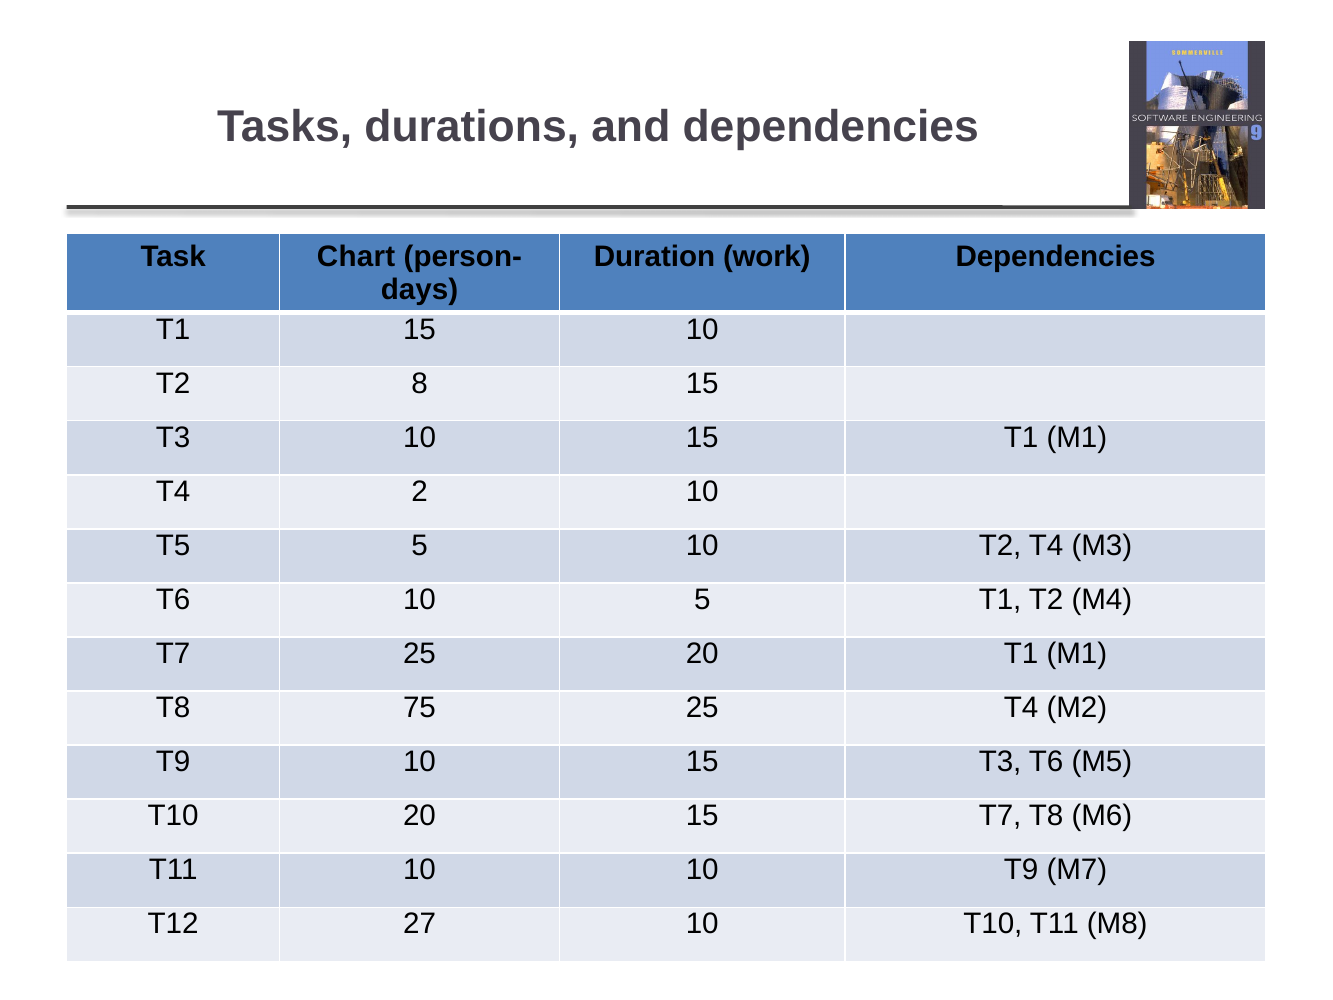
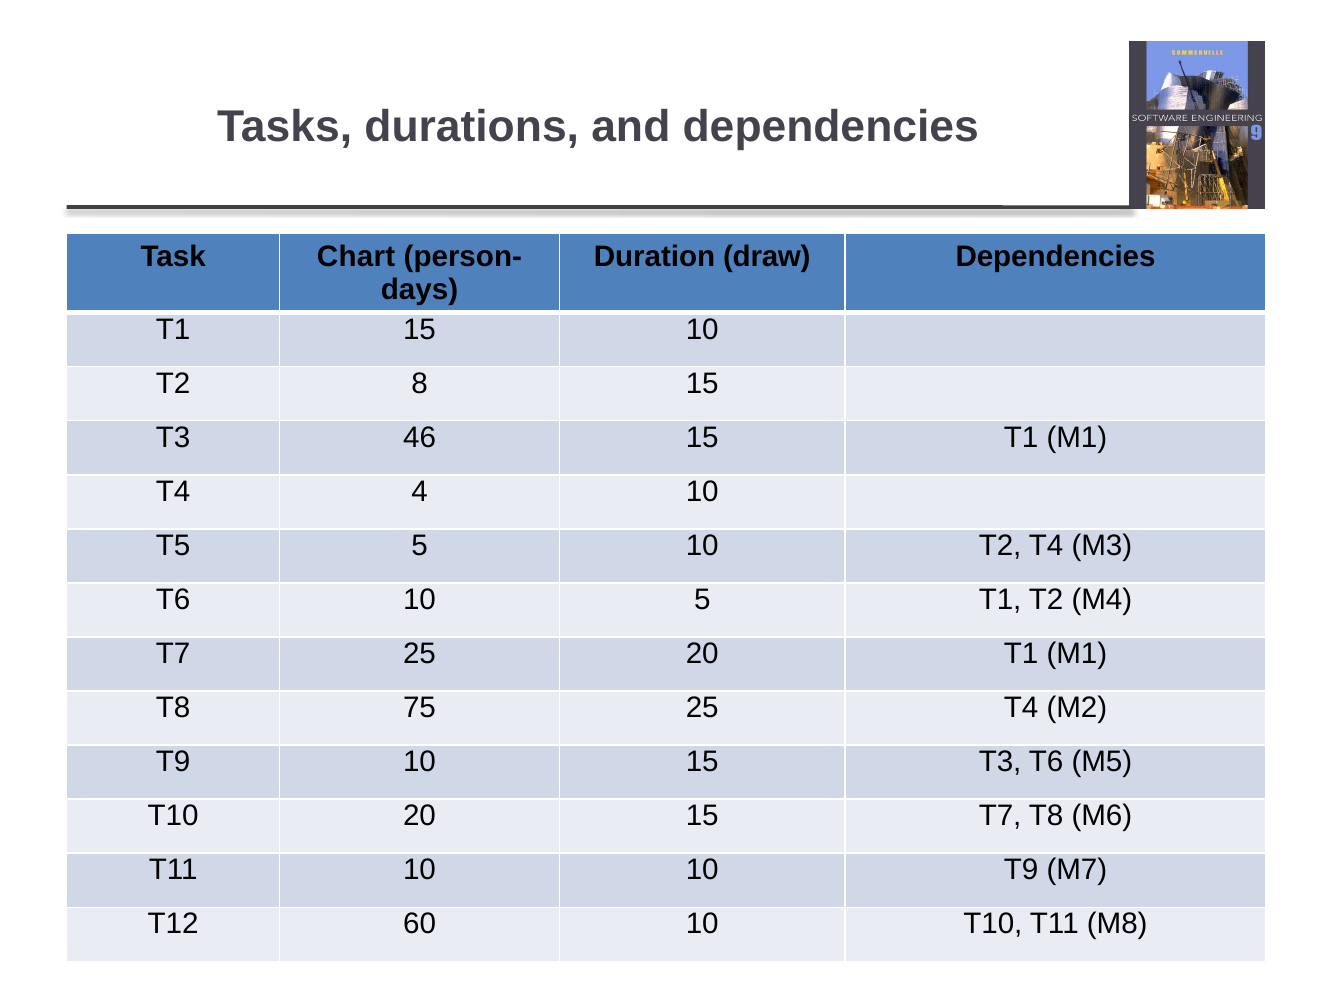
work: work -> draw (767, 257)
T3 10: 10 -> 46 (420, 437)
2: 2 -> 4 (420, 492)
27: 27 -> 60 (420, 924)
